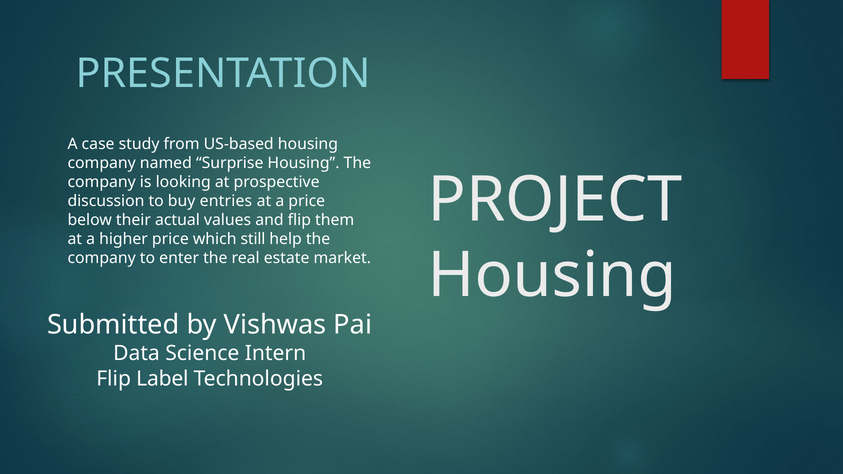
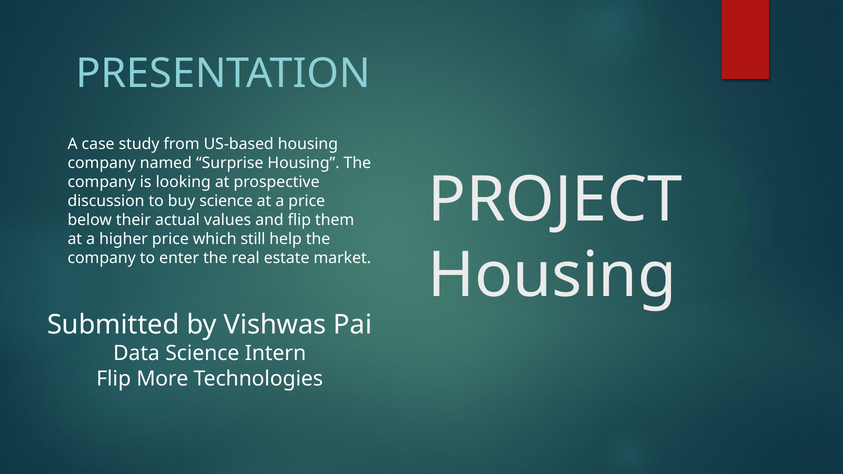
buy entries: entries -> science (226, 201)
Label: Label -> More (162, 379)
